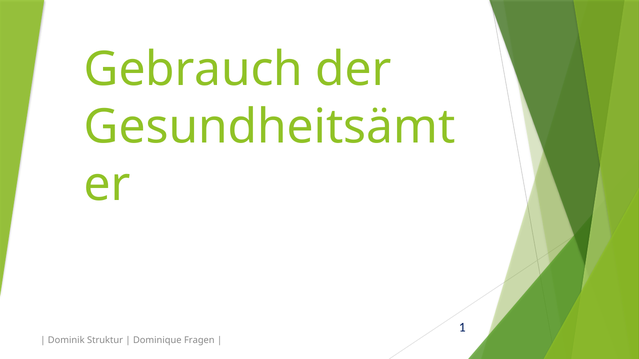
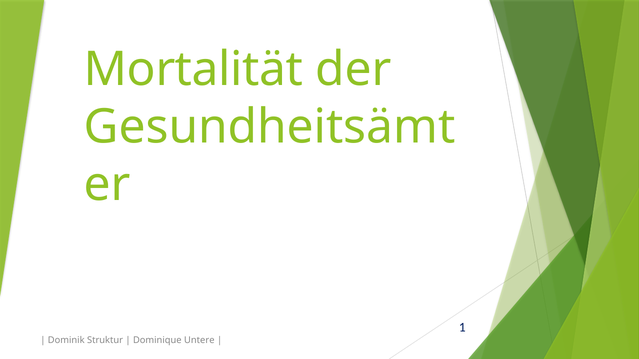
Gebrauch: Gebrauch -> Mortalität (193, 69)
Fragen: Fragen -> Untere (199, 341)
